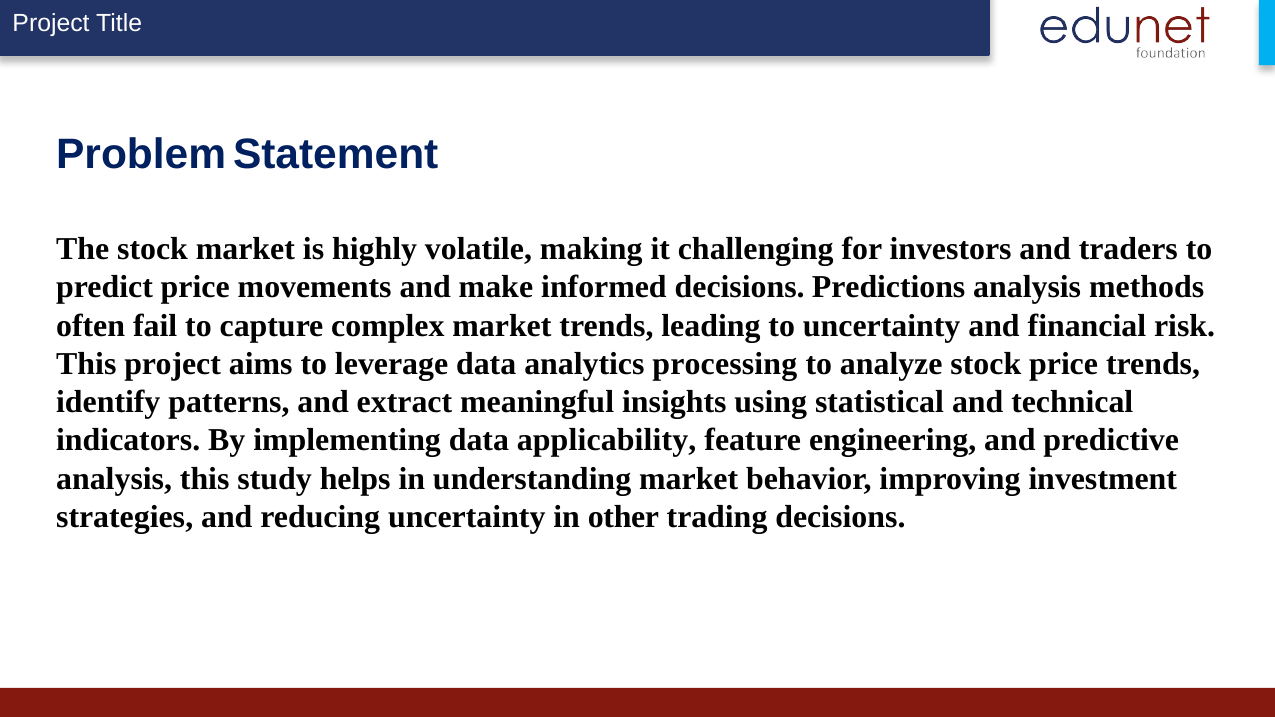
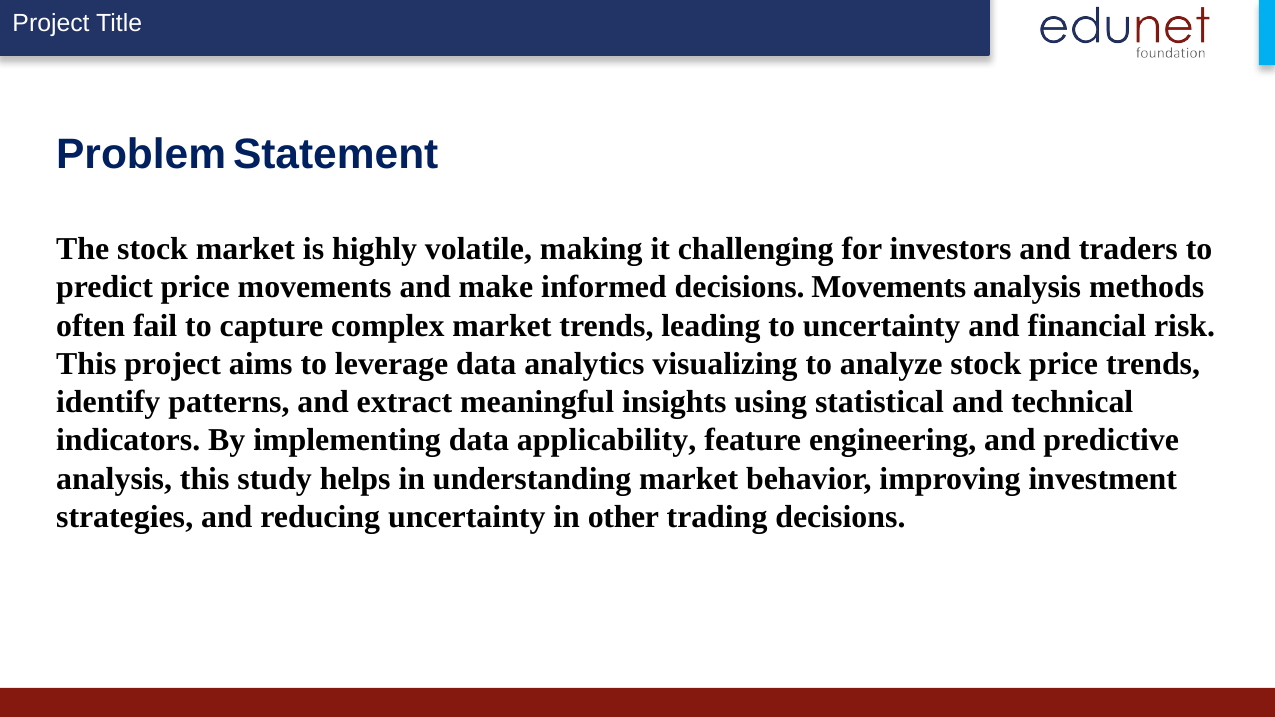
decisions Predictions: Predictions -> Movements (889, 287)
processing: processing -> visualizing (725, 364)
